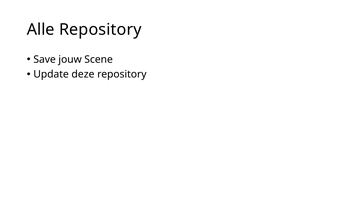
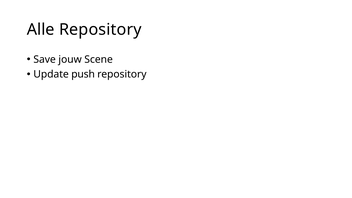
deze: deze -> push (83, 74)
